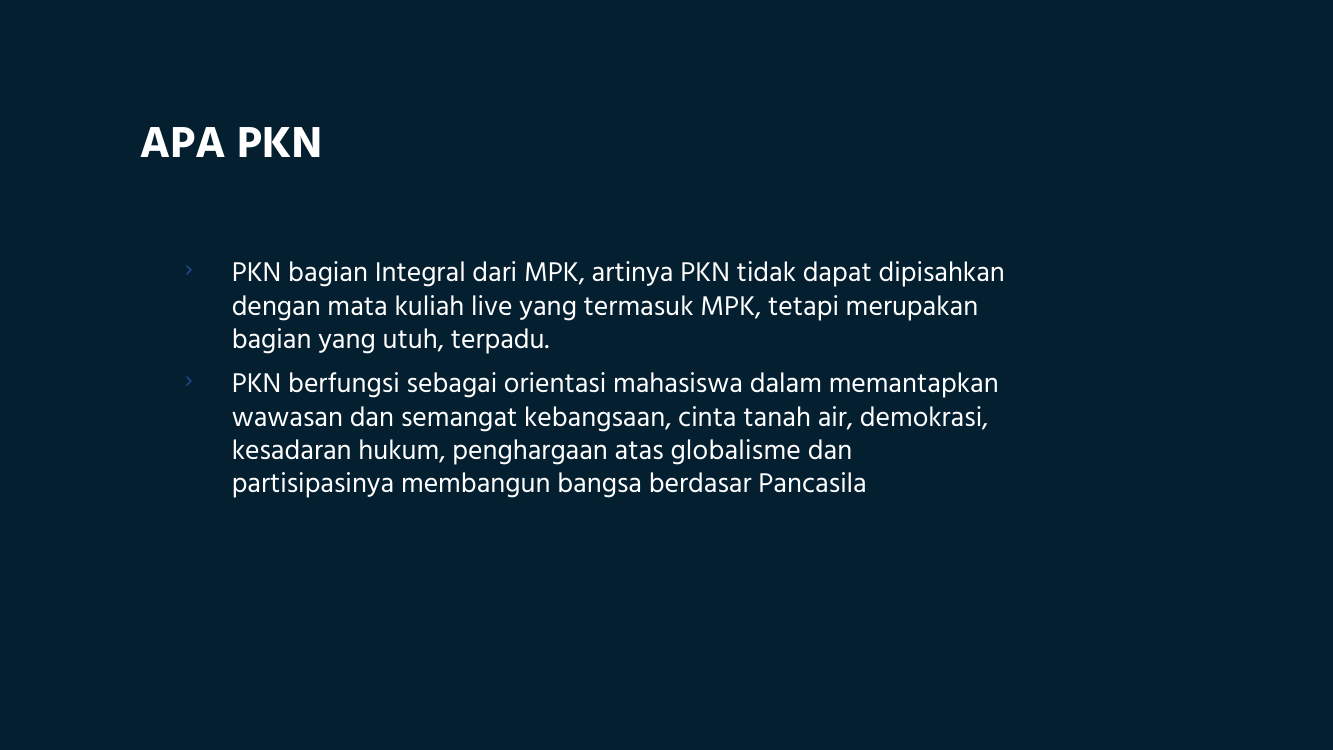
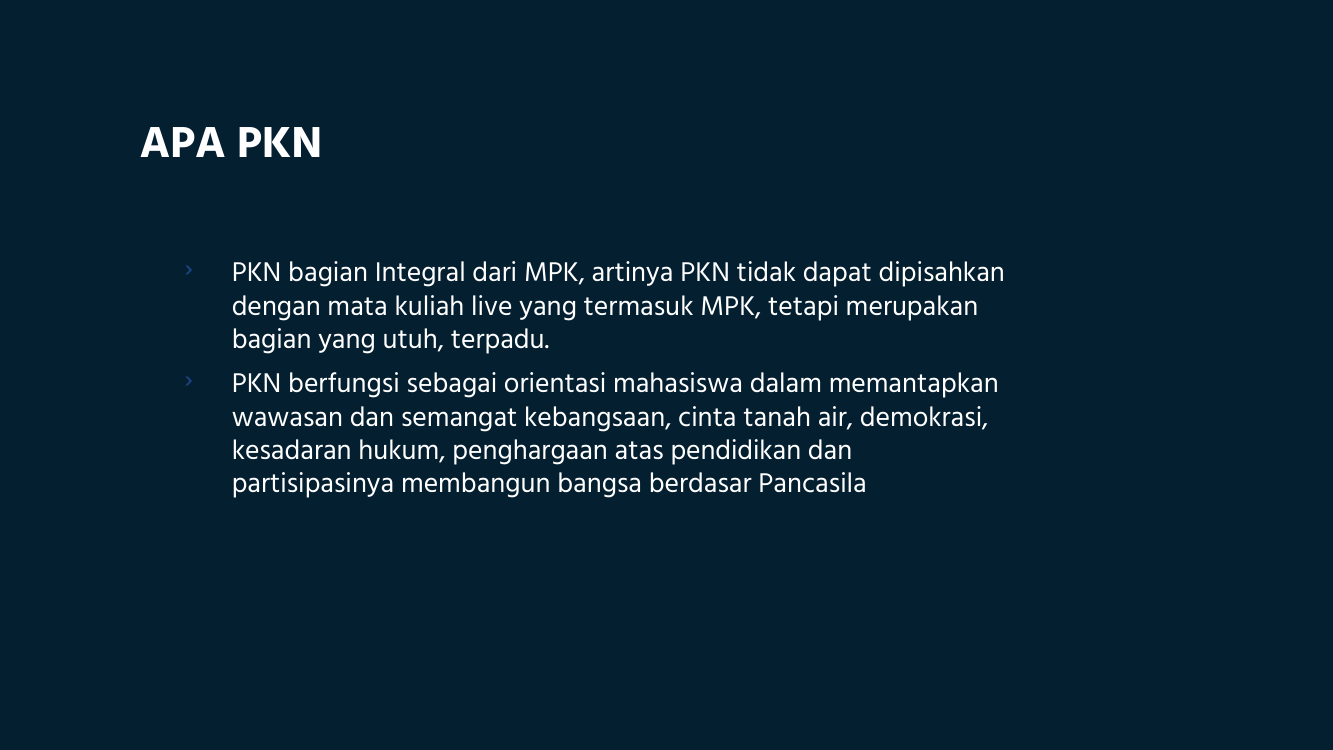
globalisme: globalisme -> pendidikan (736, 450)
